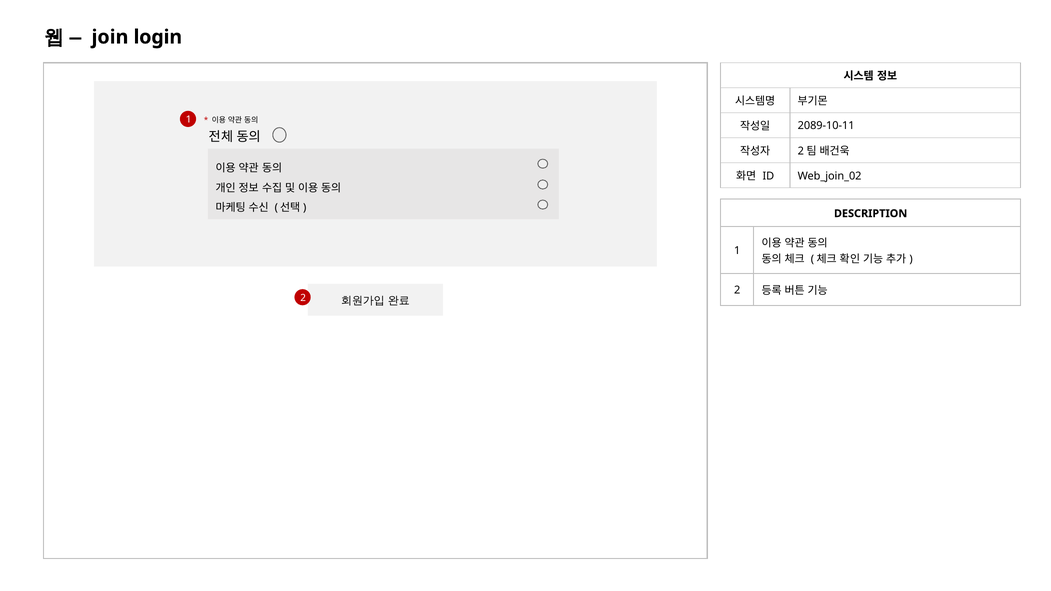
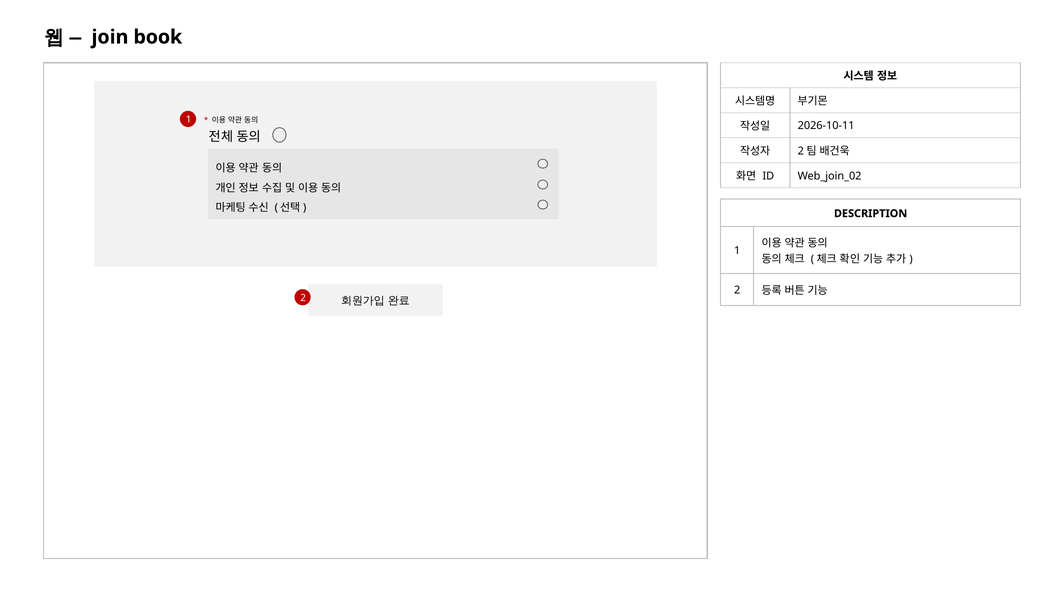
login: login -> book (158, 37)
2089-10-11: 2089-10-11 -> 2026-10-11 (826, 126)
